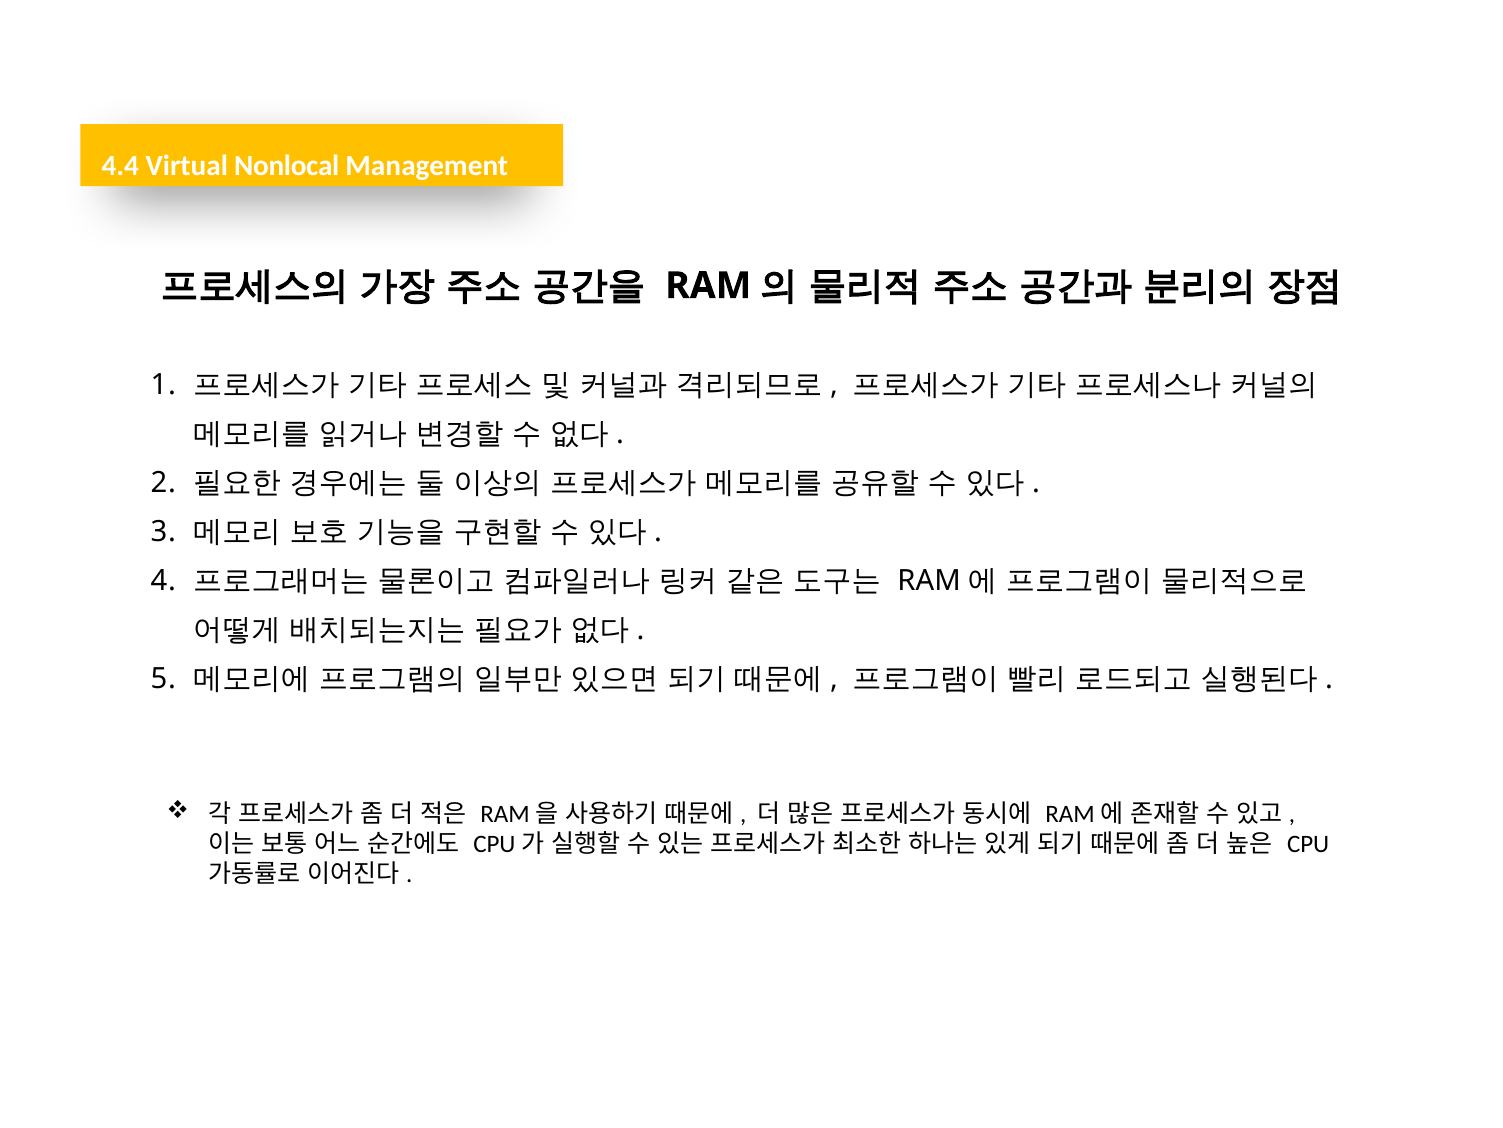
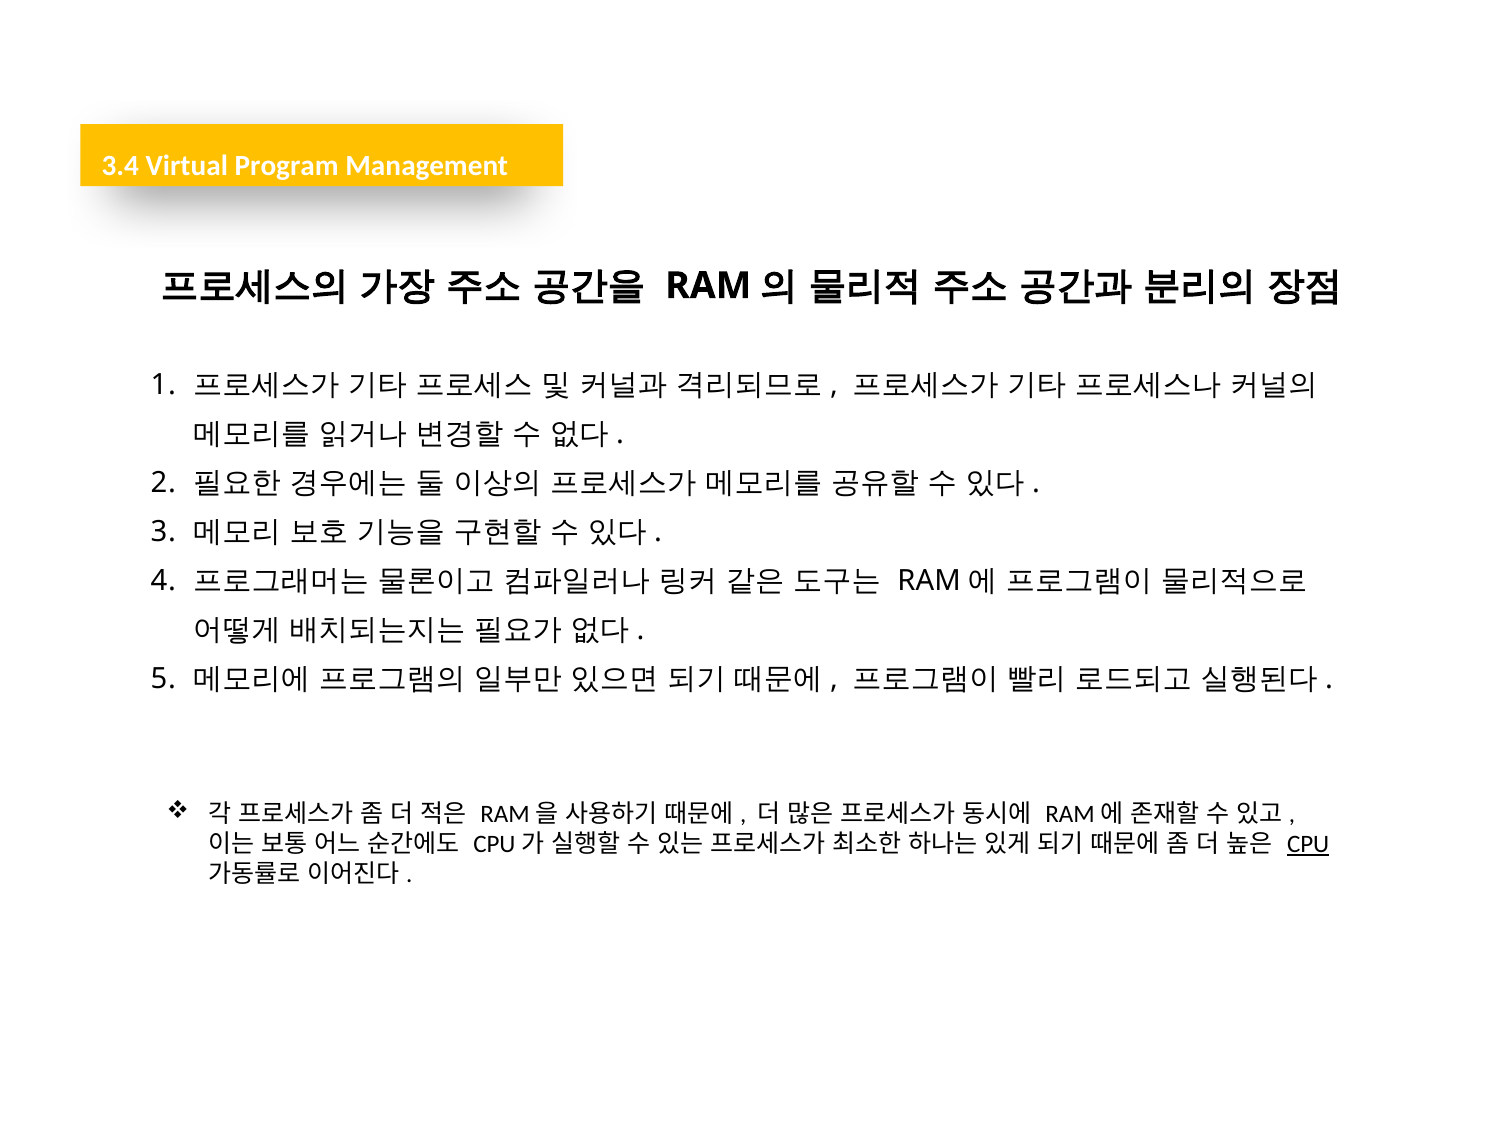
4.4: 4.4 -> 3.4 (120, 166)
Nonlocal: Nonlocal -> Program (287, 166)
CPU underline: none -> present (1308, 844)
